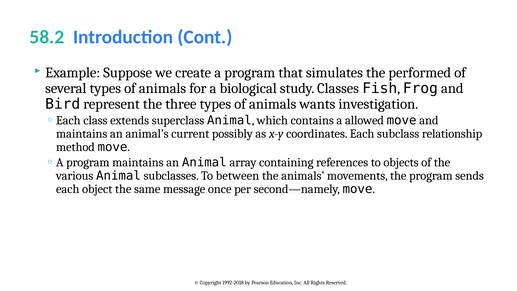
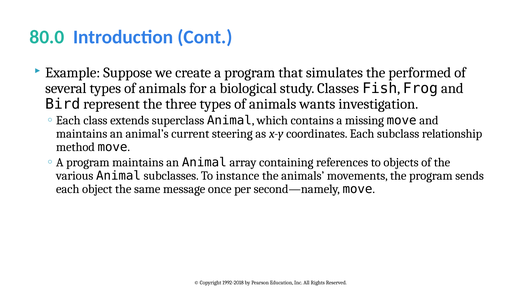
58.2: 58.2 -> 80.0 (47, 37)
allowed: allowed -> missing (364, 120)
possibly: possibly -> steering (232, 134)
between: between -> instance (238, 176)
